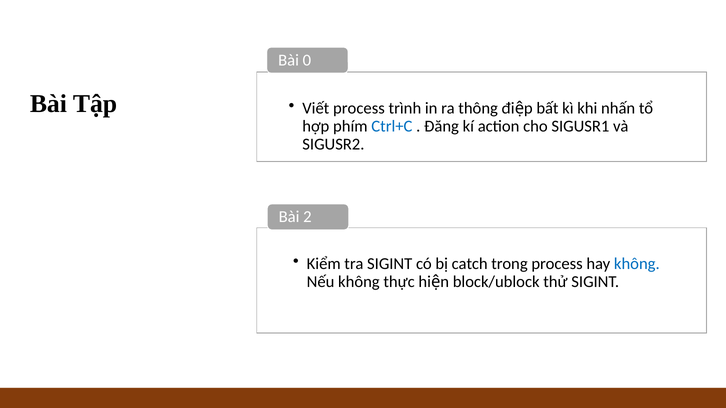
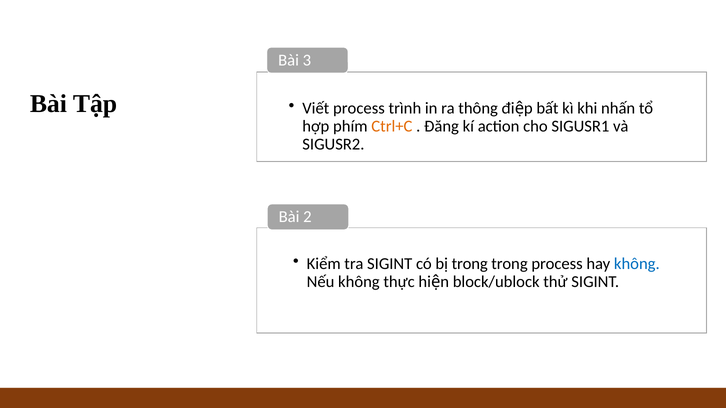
0: 0 -> 3 (307, 60)
Ctrl+C colour: blue -> orange (392, 126)
bị catch: catch -> trong (470, 264)
